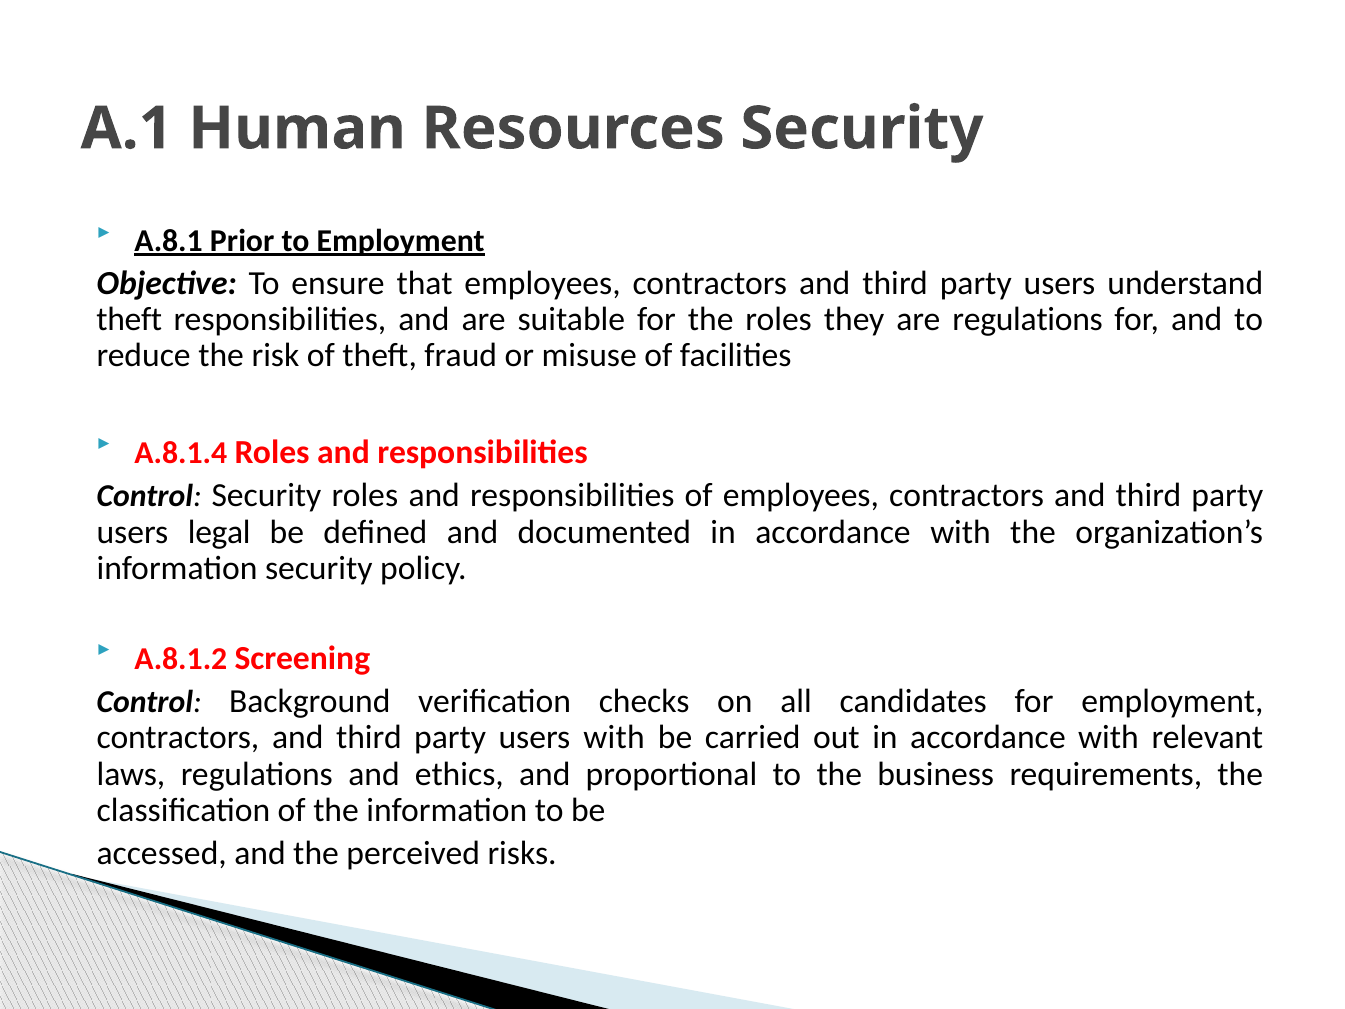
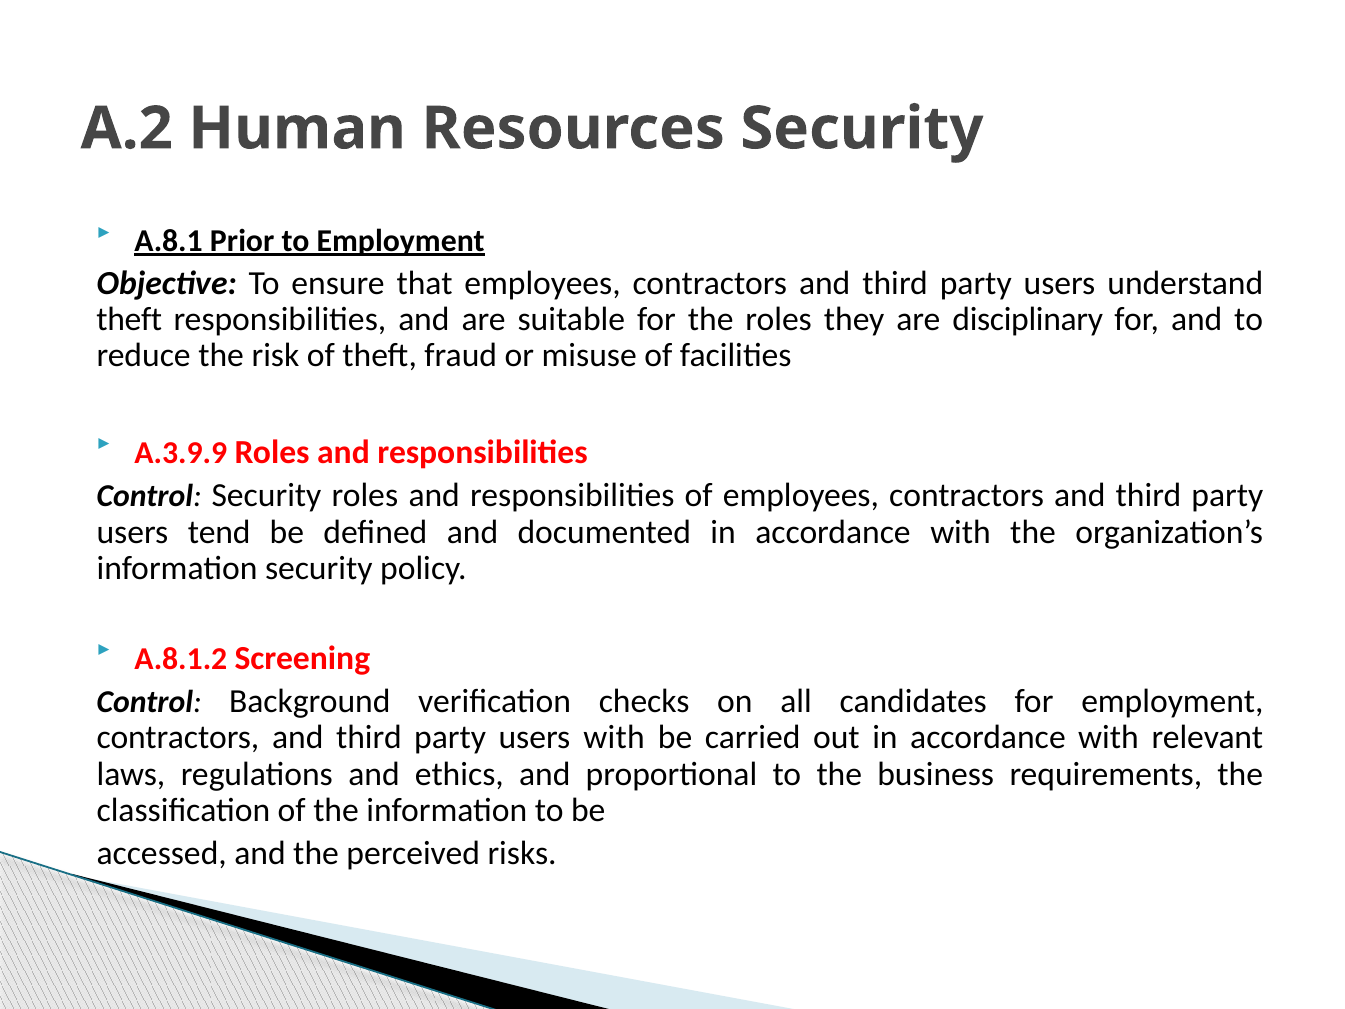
A.1: A.1 -> A.2 (127, 129)
are regulations: regulations -> disciplinary (1028, 319)
A.8.1.4: A.8.1.4 -> A.3.9.9 (181, 453)
legal: legal -> tend (219, 532)
